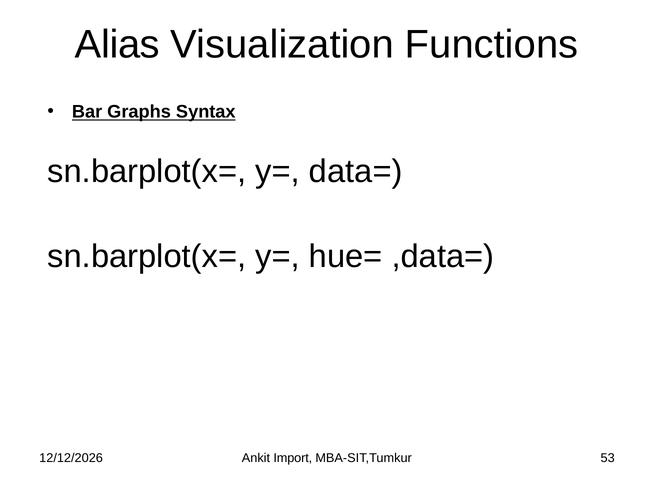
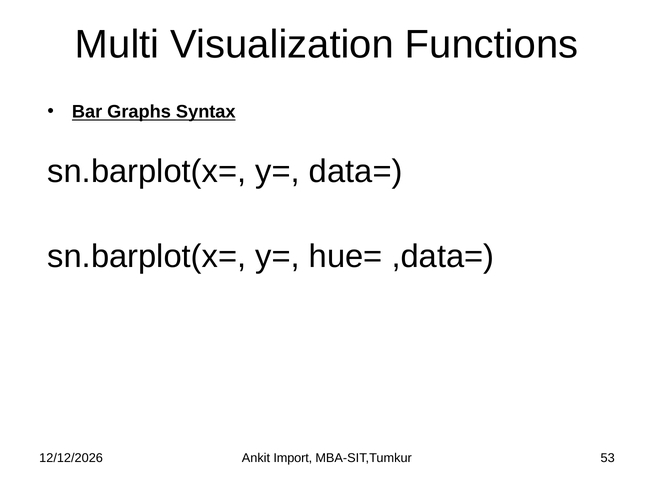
Alias: Alias -> Multi (117, 45)
